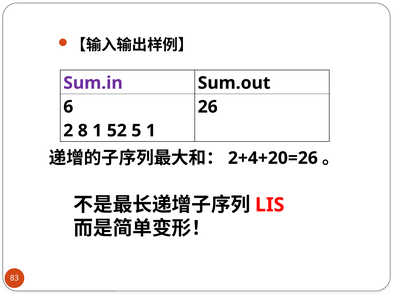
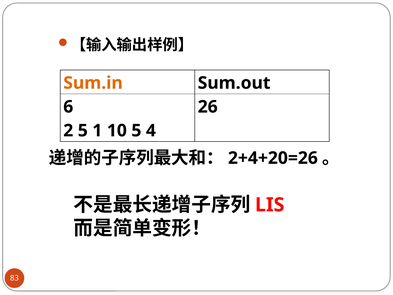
Sum.in colour: purple -> orange (93, 83)
2 8: 8 -> 5 (83, 130)
52: 52 -> 10 (117, 130)
5 1: 1 -> 4 (151, 130)
